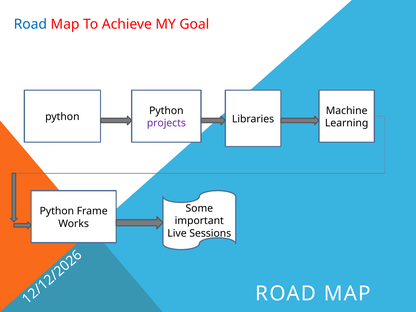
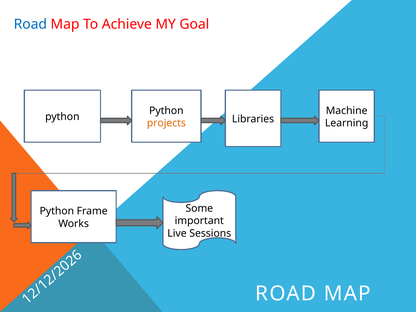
projects colour: purple -> orange (166, 123)
